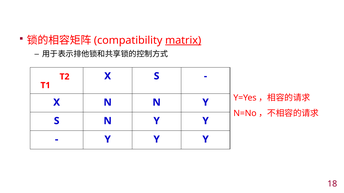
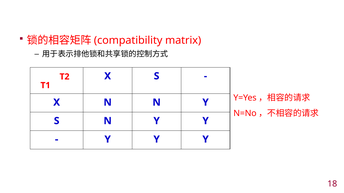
matrix underline: present -> none (183, 40)
